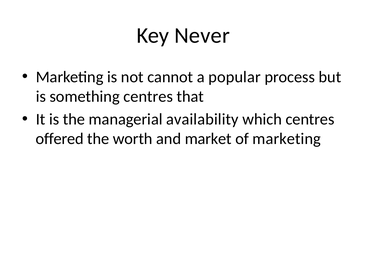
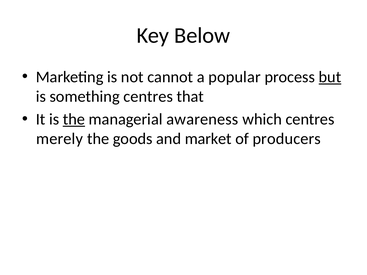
Never: Never -> Below (202, 36)
but underline: none -> present (330, 77)
the underline: none -> present (74, 119)
availability: availability -> awareness (202, 119)
offered: offered -> merely (59, 139)
worth: worth -> goods (133, 139)
of marketing: marketing -> producers (287, 139)
